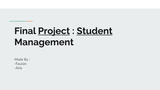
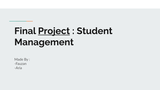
Student underline: present -> none (95, 31)
